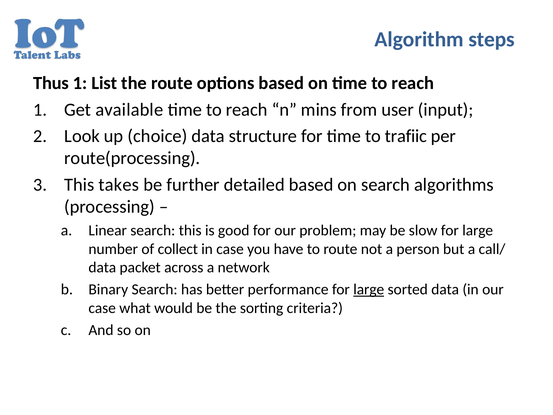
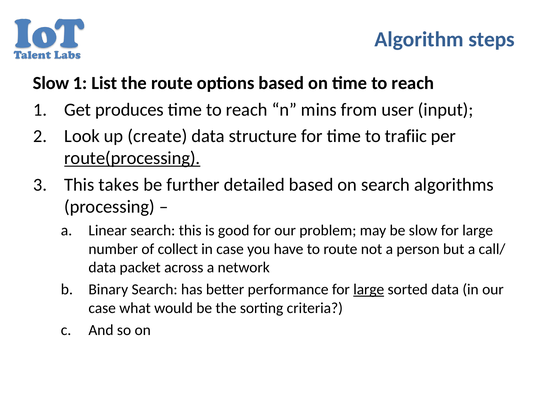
Thus: Thus -> Slow (51, 83)
available: available -> produces (129, 110)
choice: choice -> create (157, 136)
route(processing underline: none -> present (132, 158)
